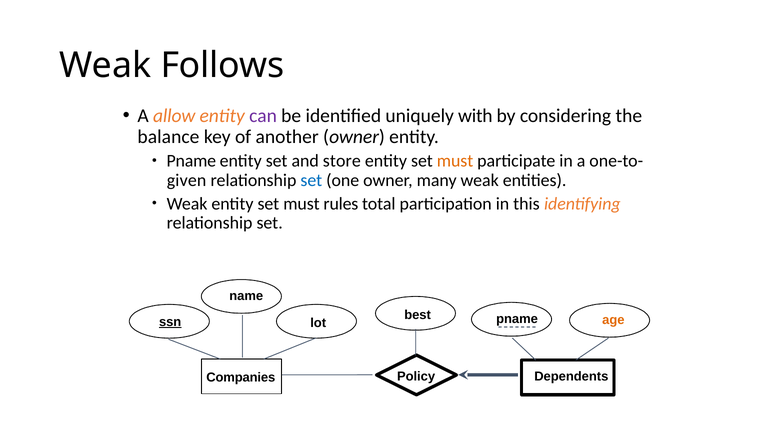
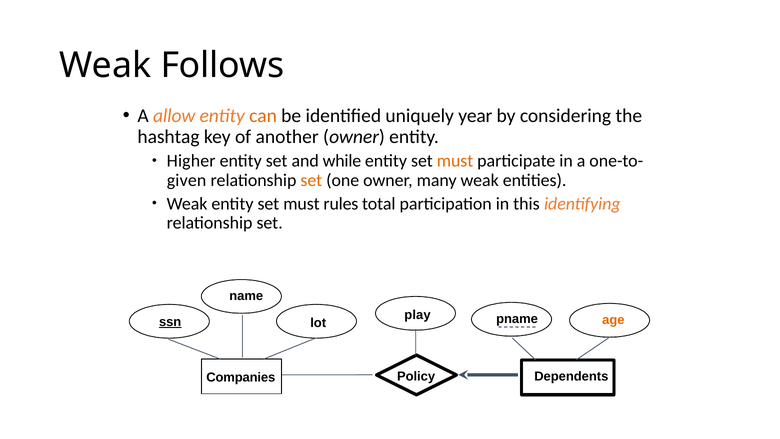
can colour: purple -> orange (263, 116)
with: with -> year (475, 116)
balance: balance -> hashtag (169, 137)
Pname: Pname -> Higher (191, 161)
store: store -> while (342, 161)
set colour: blue -> orange (311, 180)
best: best -> play (418, 315)
